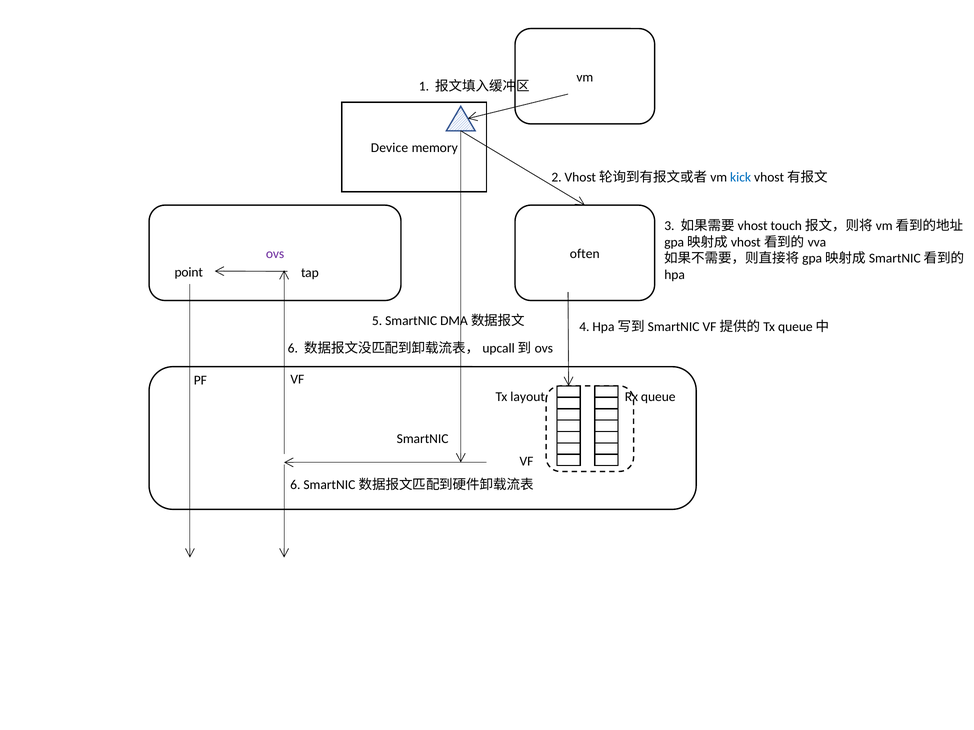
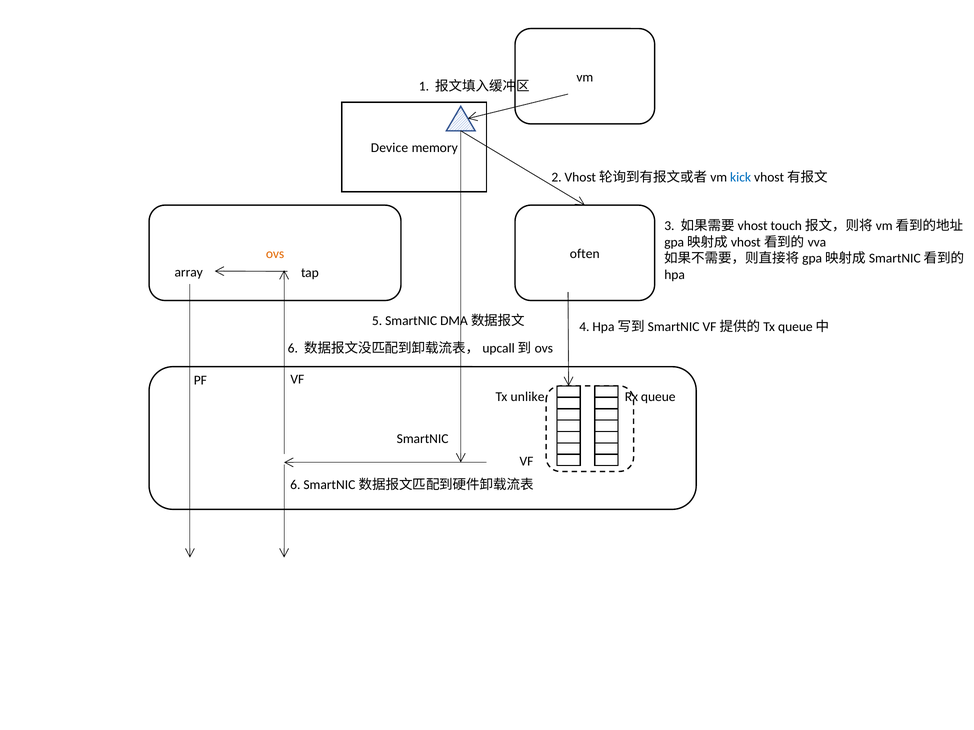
ovs colour: purple -> orange (275, 254)
point: point -> array (189, 272)
layout: layout -> unlike (528, 397)
